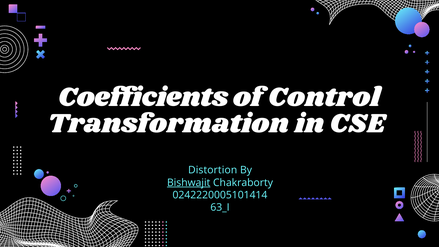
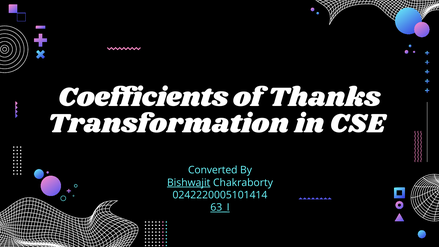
Control: Control -> Thanks (324, 97)
Distortion: Distortion -> Converted (213, 170)
63_I underline: none -> present (220, 208)
